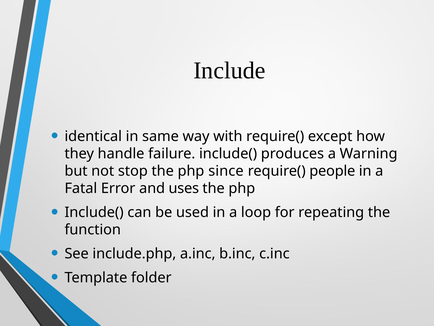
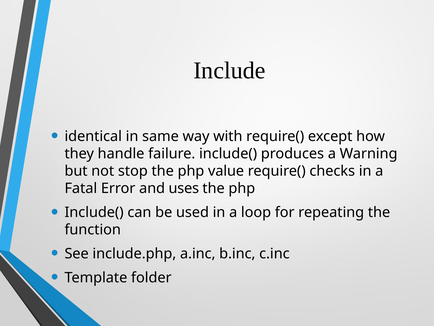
since: since -> value (226, 171)
people: people -> checks (332, 171)
